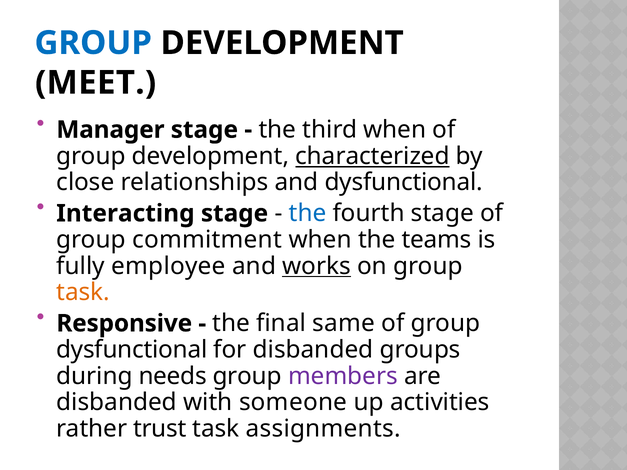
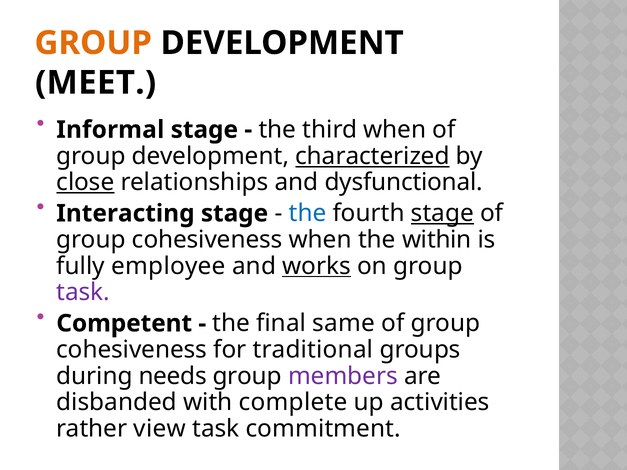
GROUP colour: blue -> orange (93, 43)
Manager: Manager -> Informal (110, 130)
close underline: none -> present (85, 182)
stage underline: none -> present (442, 213)
commitment: commitment -> cohesiveness (207, 240)
teams: teams -> within (437, 240)
task colour: orange -> purple (83, 293)
Responsive: Responsive -> Competent (124, 324)
dysfunctional: dysfunctional -> cohesiveness (132, 350)
for disbanded: disbanded -> traditional (313, 350)
someone: someone -> complete (293, 403)
trust: trust -> view (160, 429)
assignments: assignments -> commitment (323, 429)
